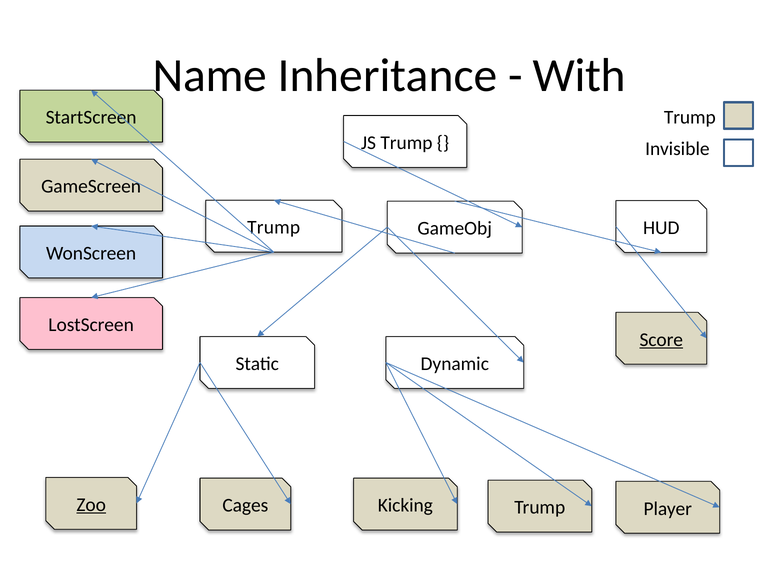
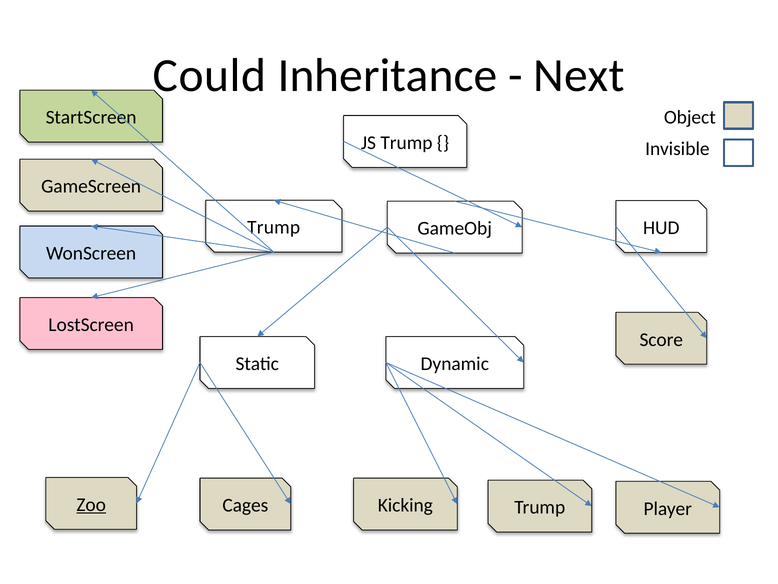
Name: Name -> Could (209, 75)
With: With -> Next (579, 75)
Trump: Trump -> Object (690, 117)
Score underline: present -> none (661, 339)
